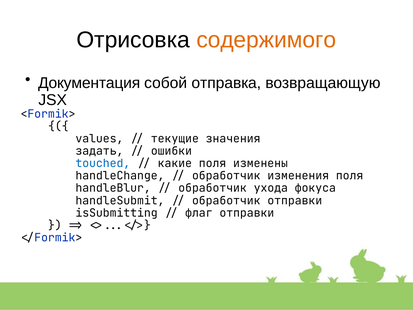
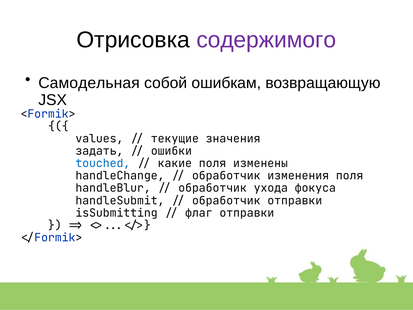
содержимого colour: orange -> purple (266, 40)
Документация: Документация -> Самодельная (89, 83)
отправка: отправка -> ошибкам (226, 83)
